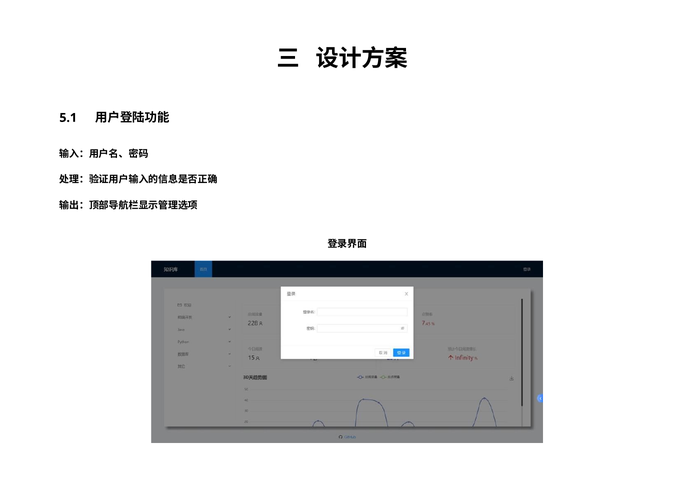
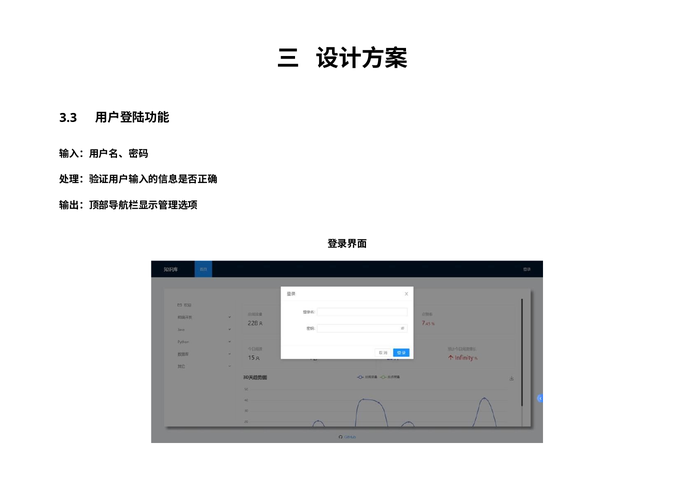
5.1: 5.1 -> 3.3 (68, 118)
